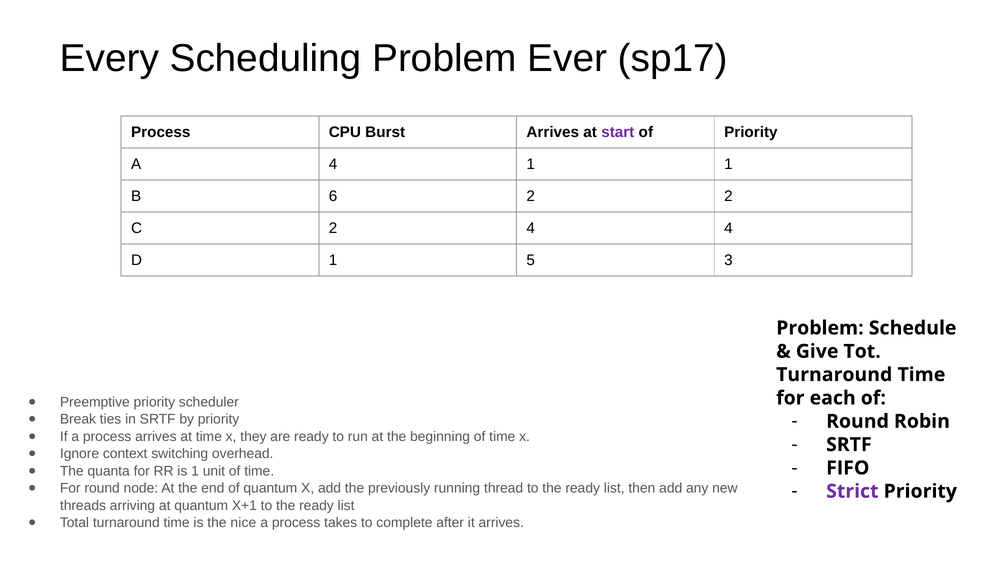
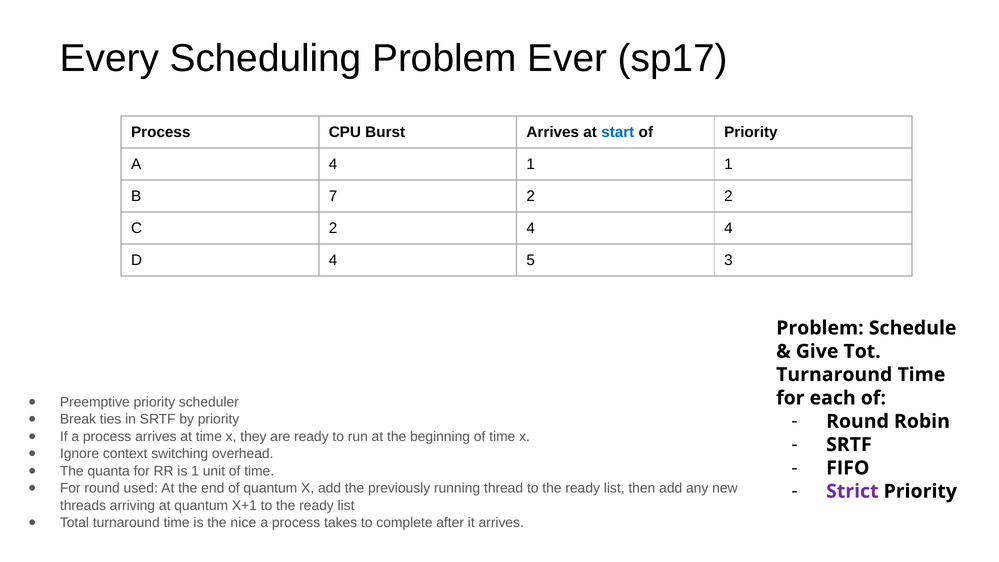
start colour: purple -> blue (618, 132)
6: 6 -> 7 (333, 196)
D 1: 1 -> 4 (333, 260)
node: node -> used (141, 488)
